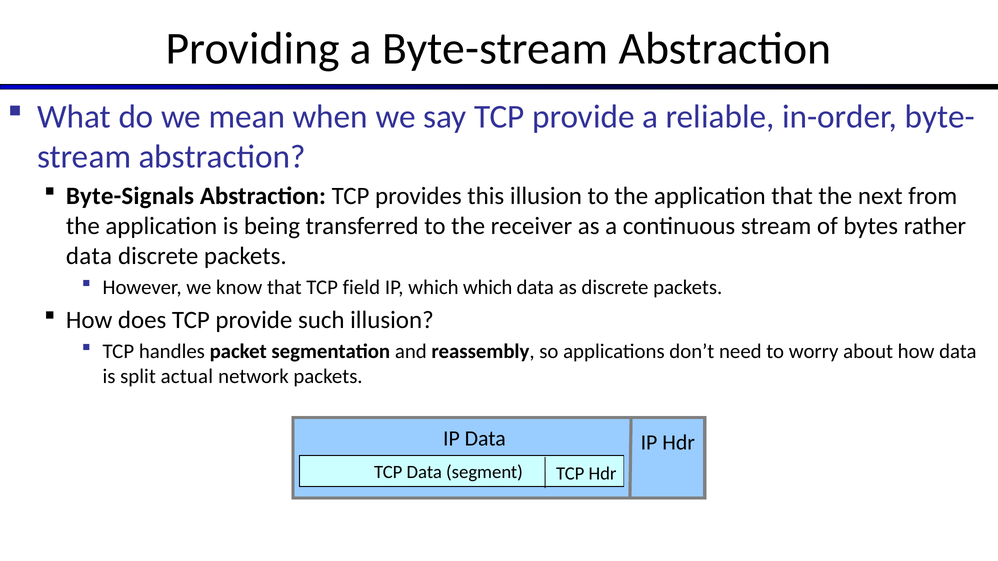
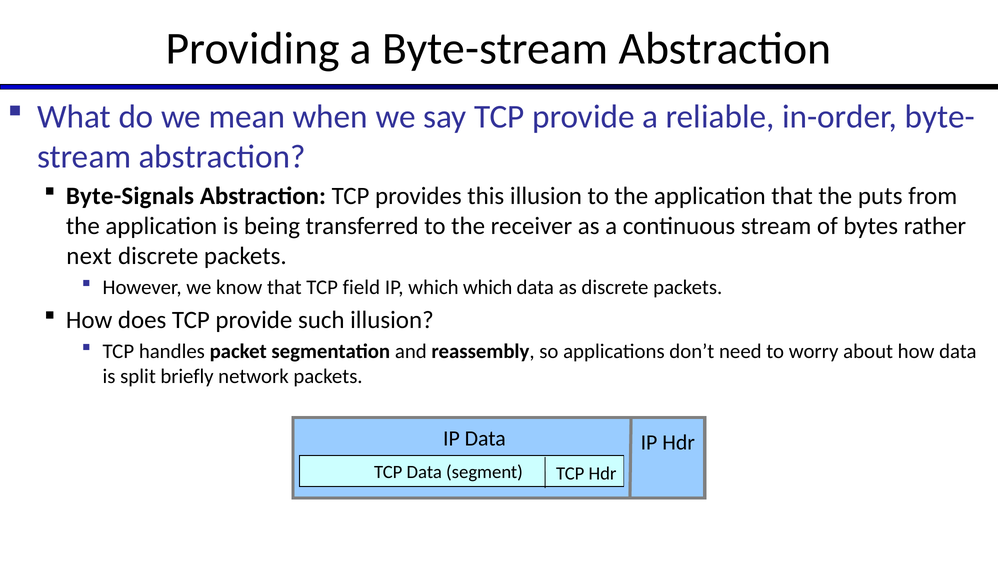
next: next -> puts (880, 196)
data: data -> next (89, 256)
actual: actual -> briefly (187, 377)
